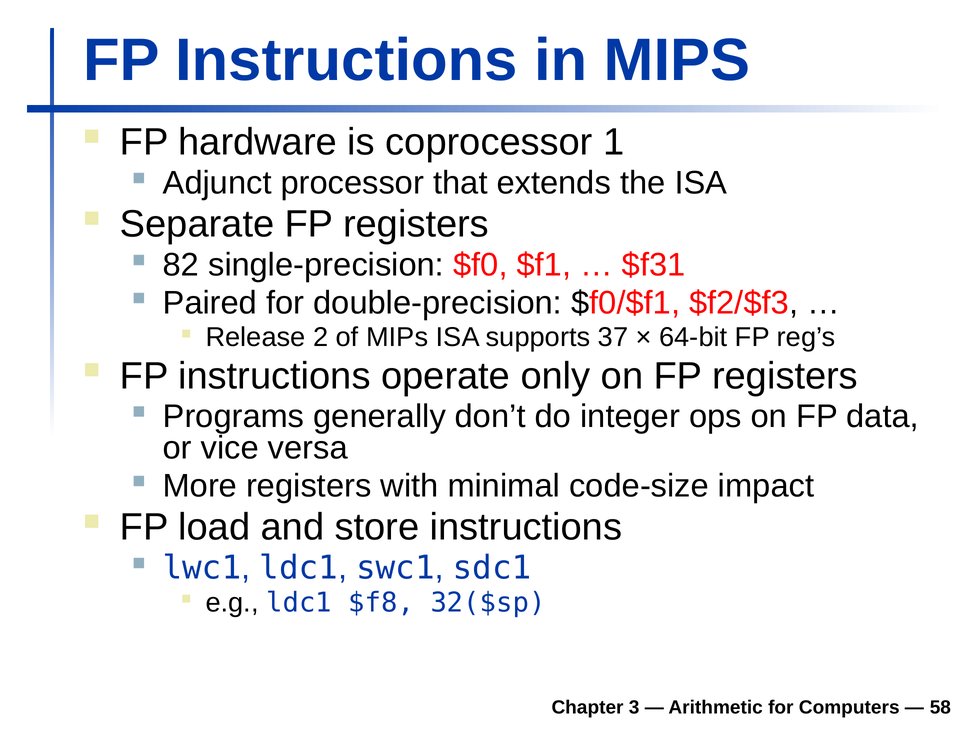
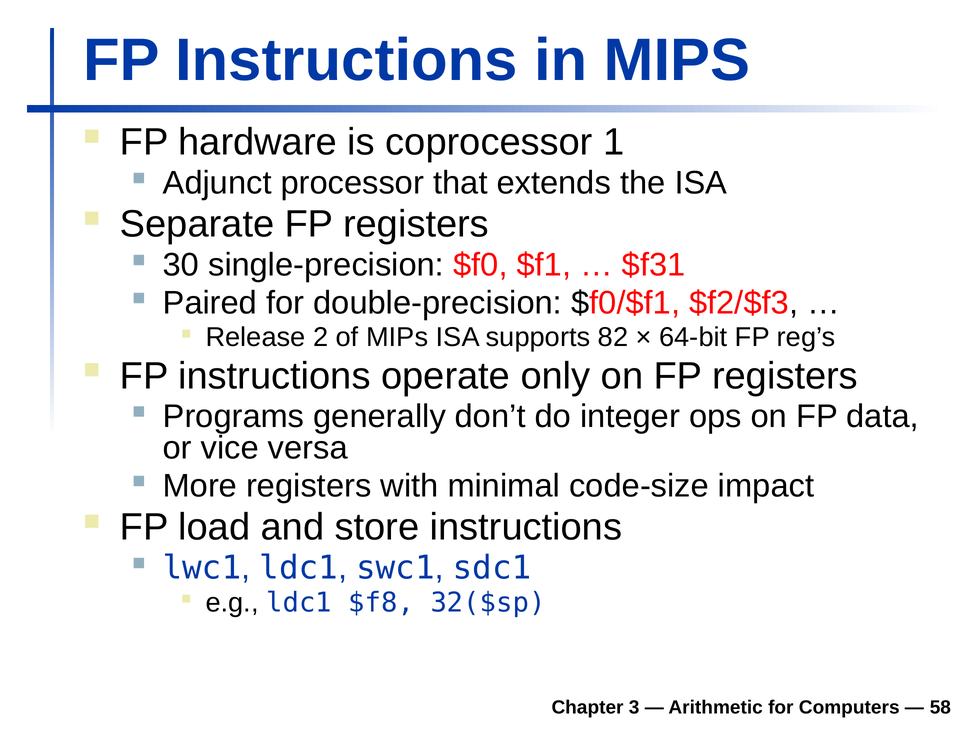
82: 82 -> 30 (181, 265)
37: 37 -> 82 (613, 337)
